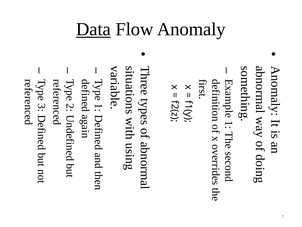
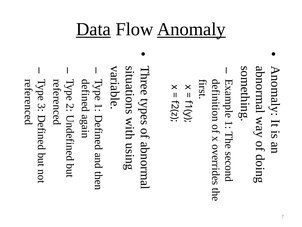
Anomaly underline: none -> present (191, 29)
